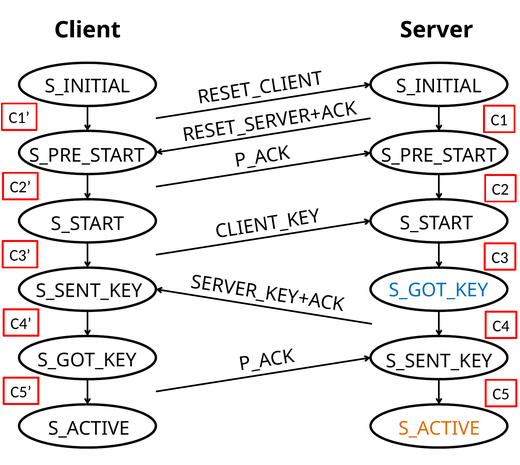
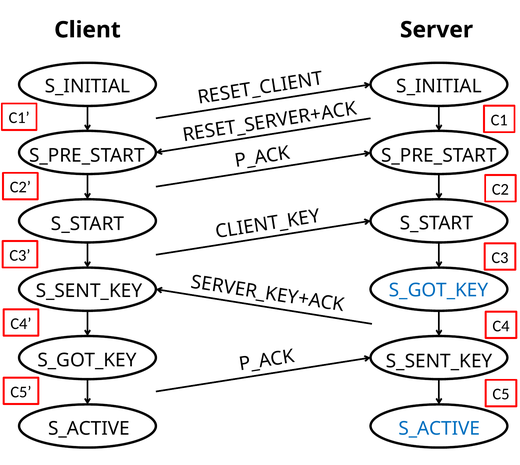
S_ACTIVE colour: orange -> blue (439, 429)
